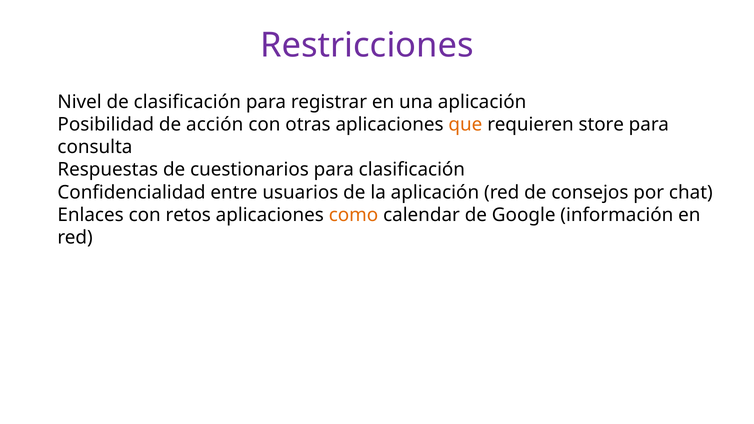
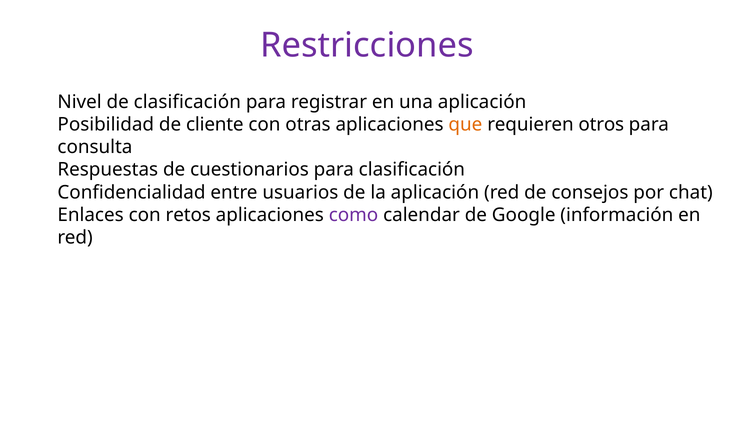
acción: acción -> cliente (215, 125)
store: store -> otros (601, 125)
como colour: orange -> purple (354, 215)
